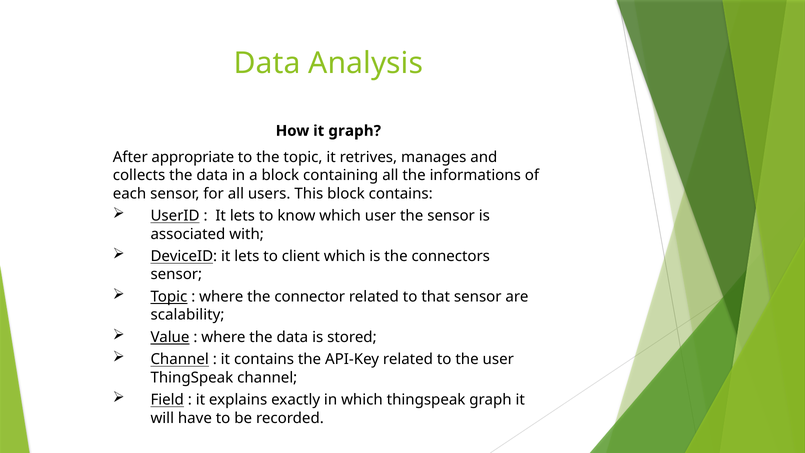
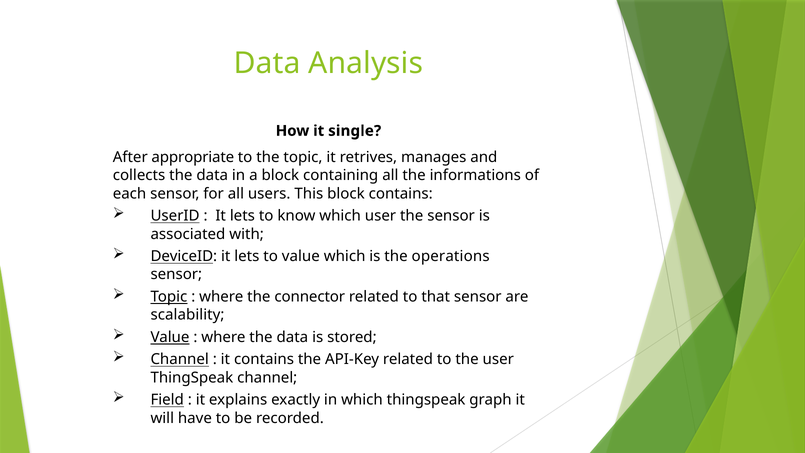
it graph: graph -> single (355, 131)
to client: client -> value (301, 256)
connectors: connectors -> operations (451, 256)
